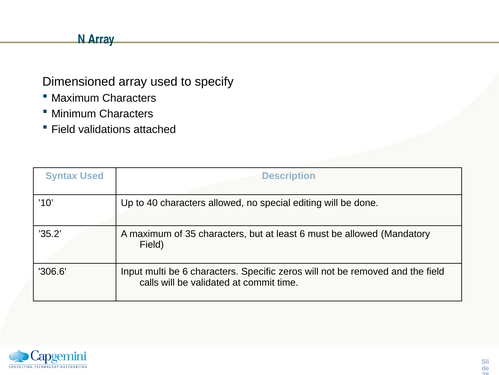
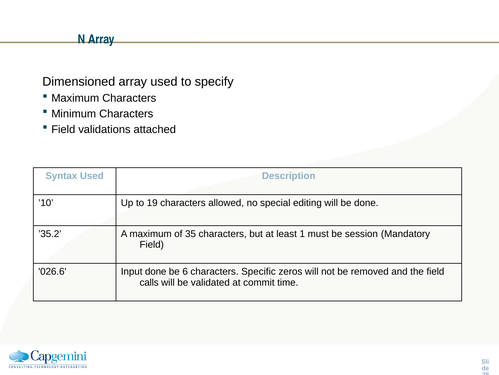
40: 40 -> 19 (152, 202)
least 6: 6 -> 1 (302, 233)
be allowed: allowed -> session (361, 233)
306.6: 306.6 -> 026.6 (52, 271)
Input multi: multi -> done (156, 271)
